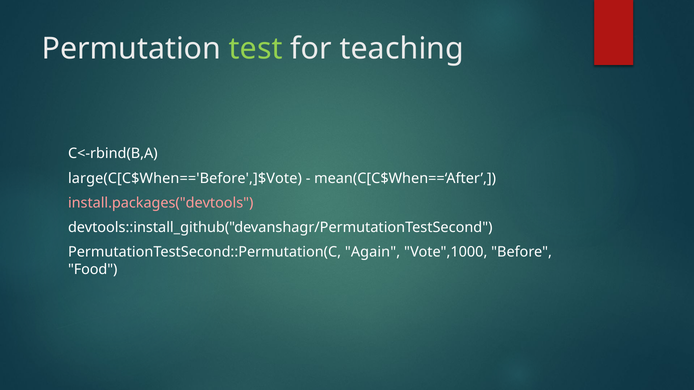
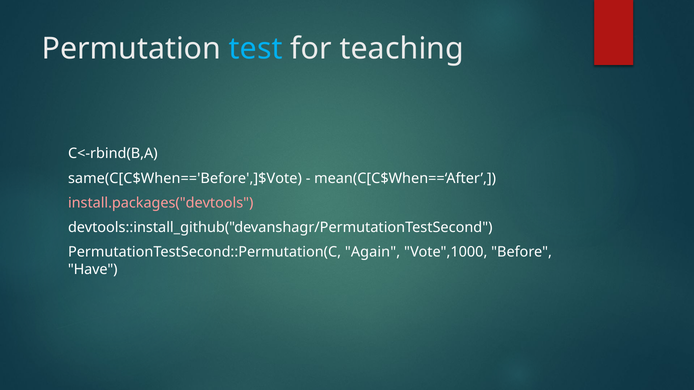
test colour: light green -> light blue (256, 49)
large(C[C$When=='Before',]$Vote: large(C[C$When=='Before',]$Vote -> same(C[C$When=='Before',]$Vote (185, 178)
Food: Food -> Have (93, 270)
